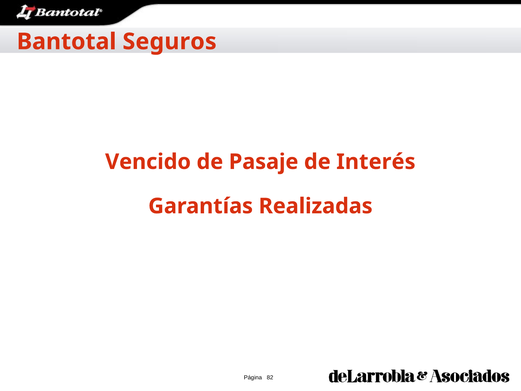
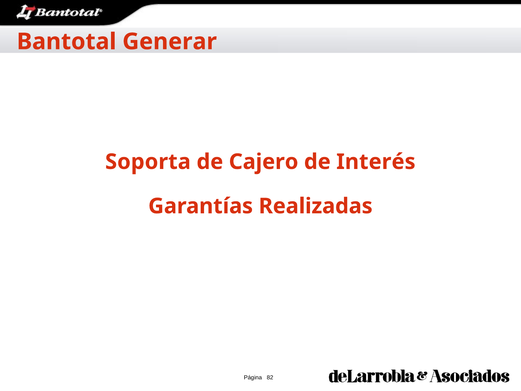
Seguros: Seguros -> Generar (170, 42)
Vencido: Vencido -> Soporta (148, 162)
Pasaje: Pasaje -> Cajero (264, 162)
